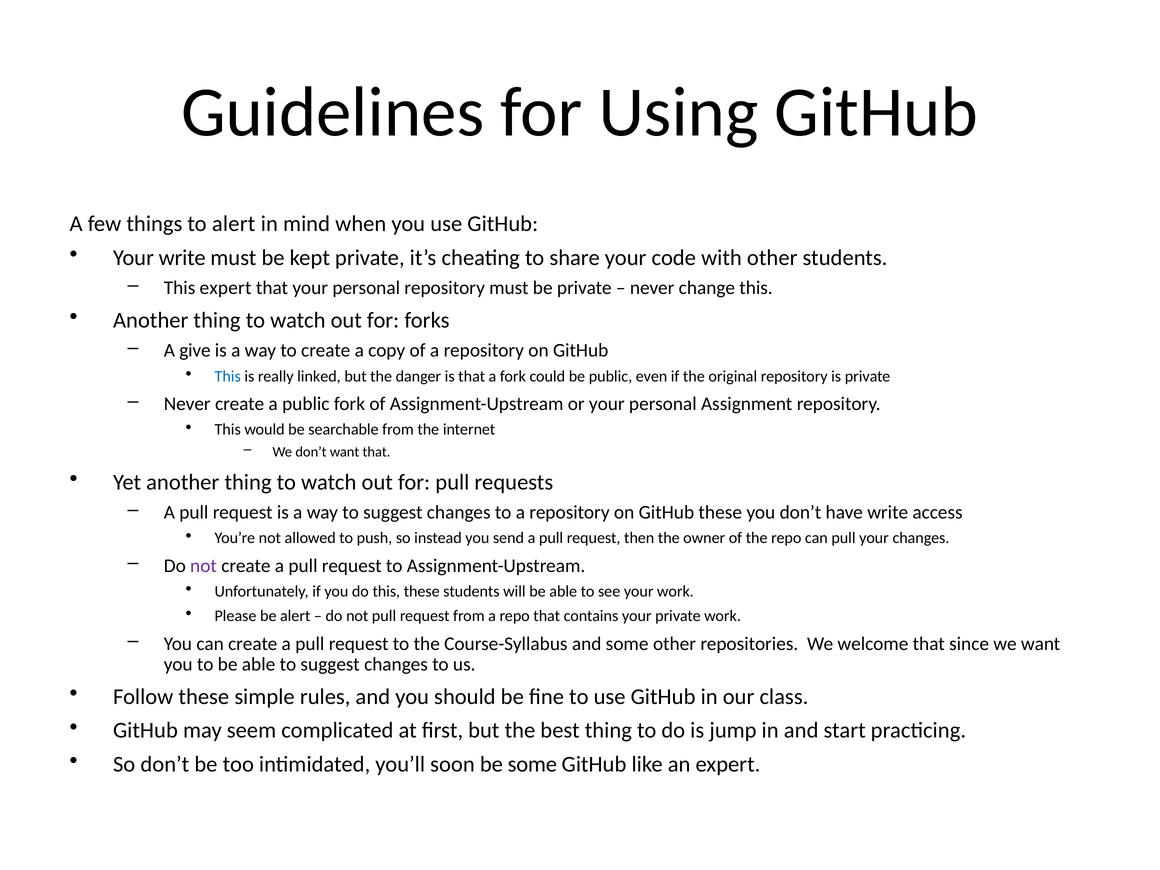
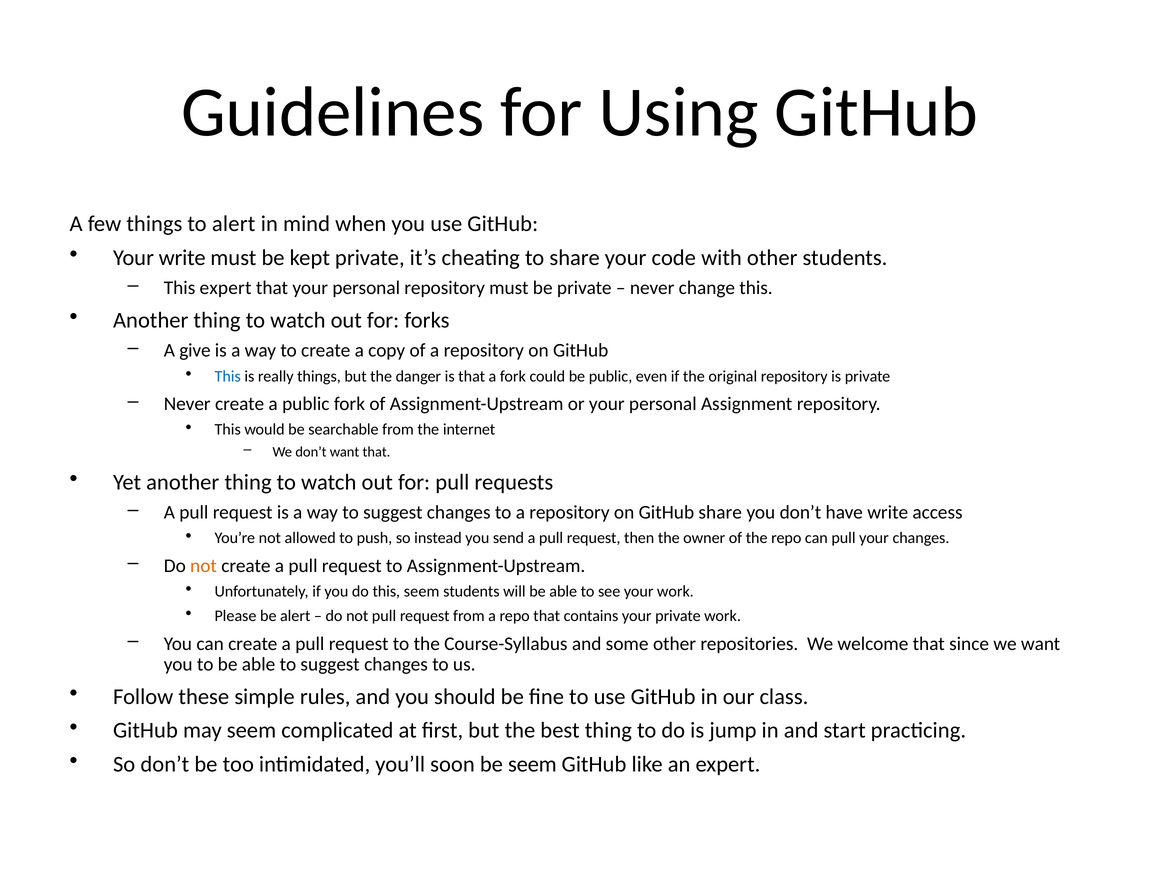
really linked: linked -> things (319, 376)
GitHub these: these -> share (720, 512)
not colour: purple -> orange (204, 566)
this these: these -> seem (422, 592)
be some: some -> seem (532, 764)
